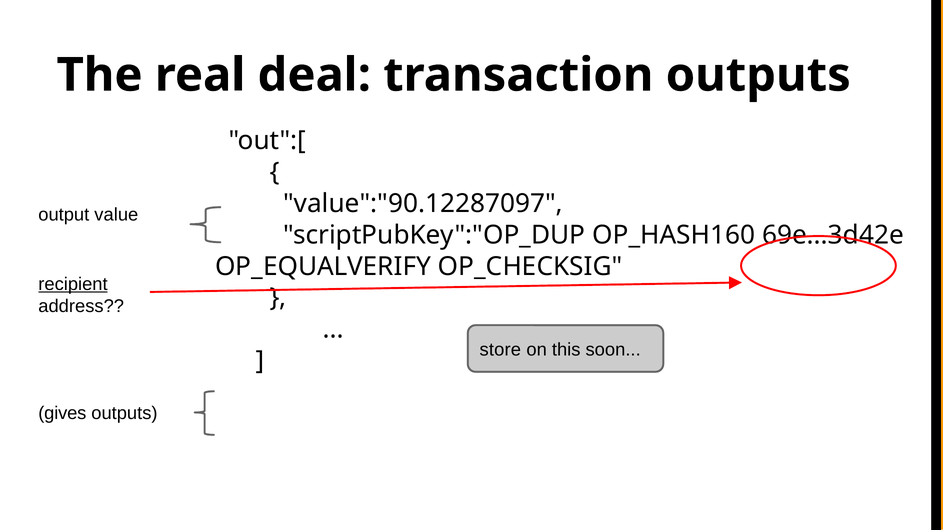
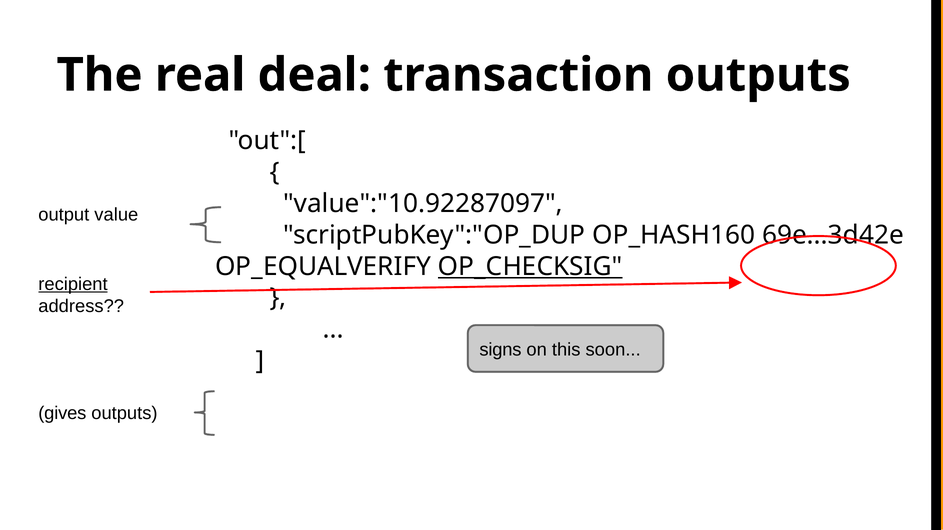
value":"90.12287097: value":"90.12287097 -> value":"10.92287097 (423, 204)
OP_CHECKSIG underline: none -> present (530, 267)
store: store -> signs (500, 350)
